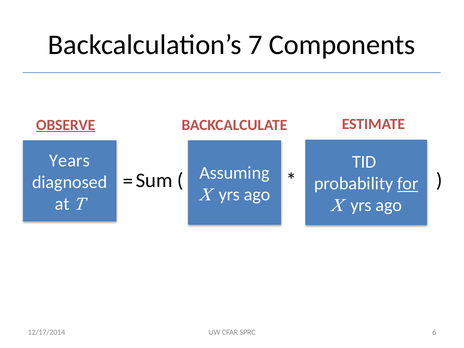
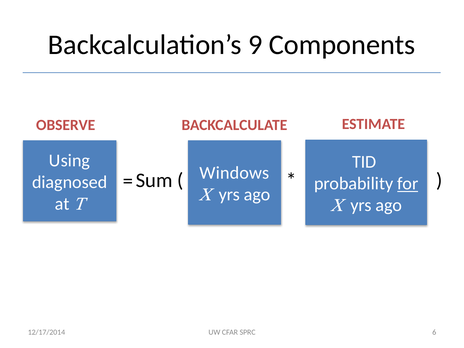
7: 7 -> 9 (255, 45)
OBSERVE underline: present -> none (66, 125)
Years: Years -> Using (70, 160)
Assuming: Assuming -> Windows (234, 173)
